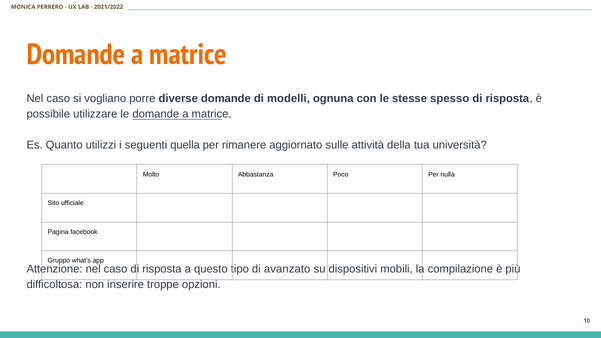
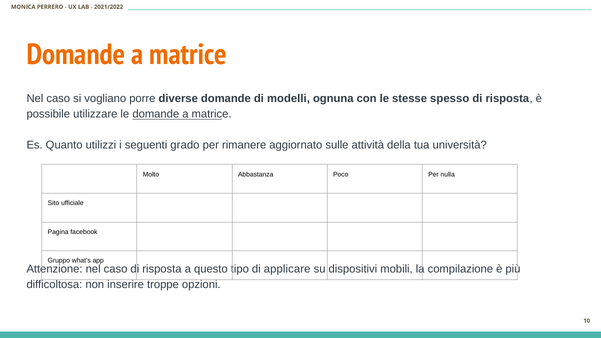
quella: quella -> grado (185, 145)
avanzato: avanzato -> applicare (287, 269)
